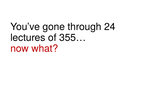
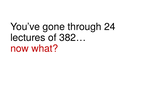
355…: 355… -> 382… (73, 38)
